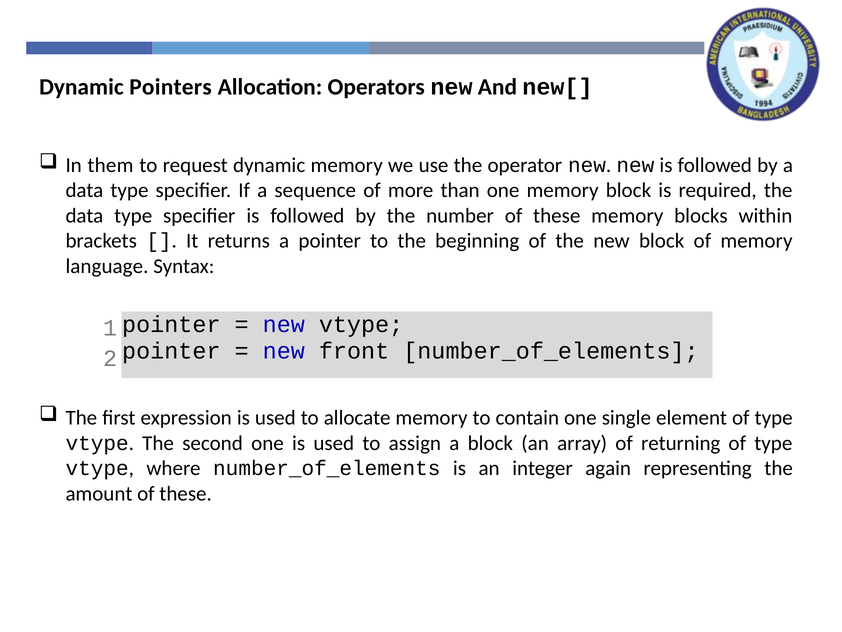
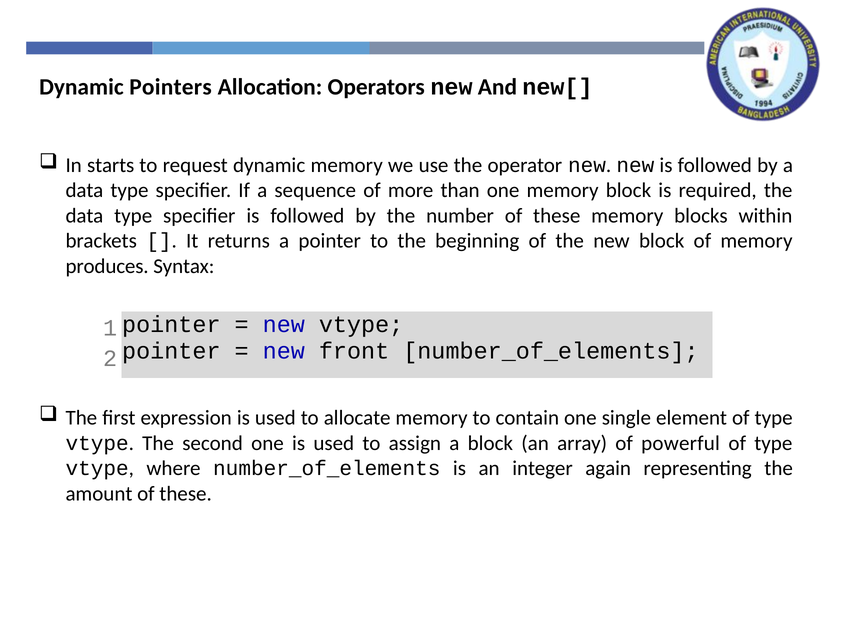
them: them -> starts (111, 165)
language: language -> produces (107, 266)
returning: returning -> powerful (681, 443)
